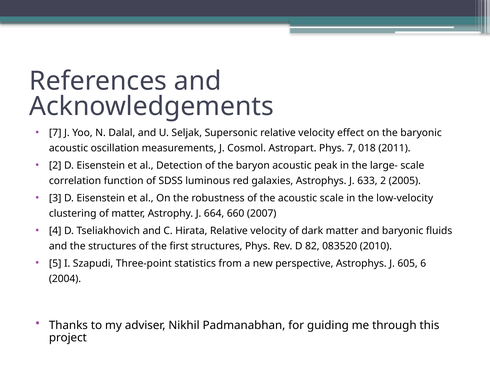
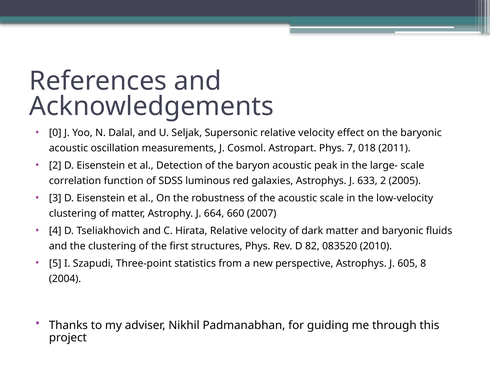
7: 7 -> 0 (55, 133)
the structures: structures -> clustering (112, 246)
6: 6 -> 8 (423, 264)
